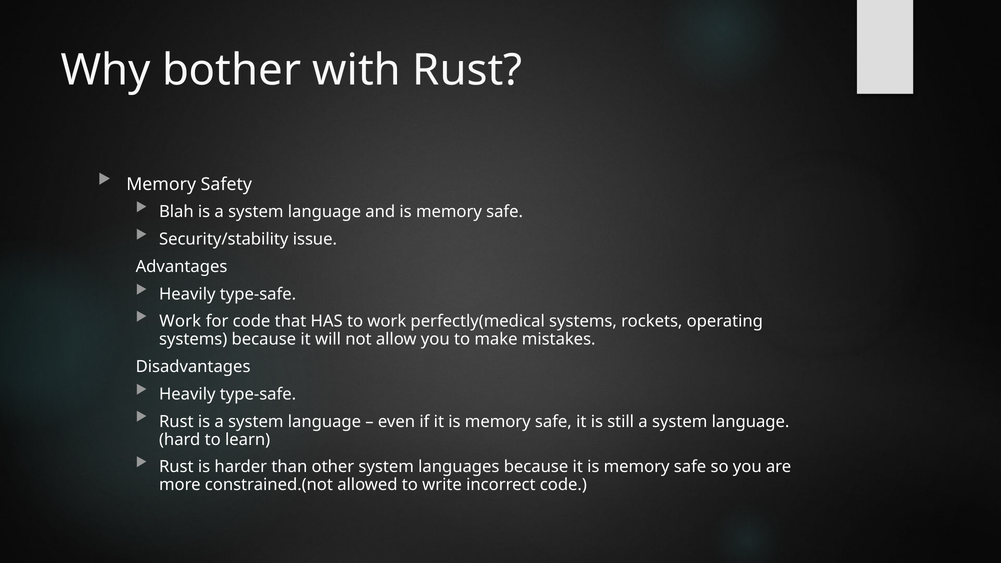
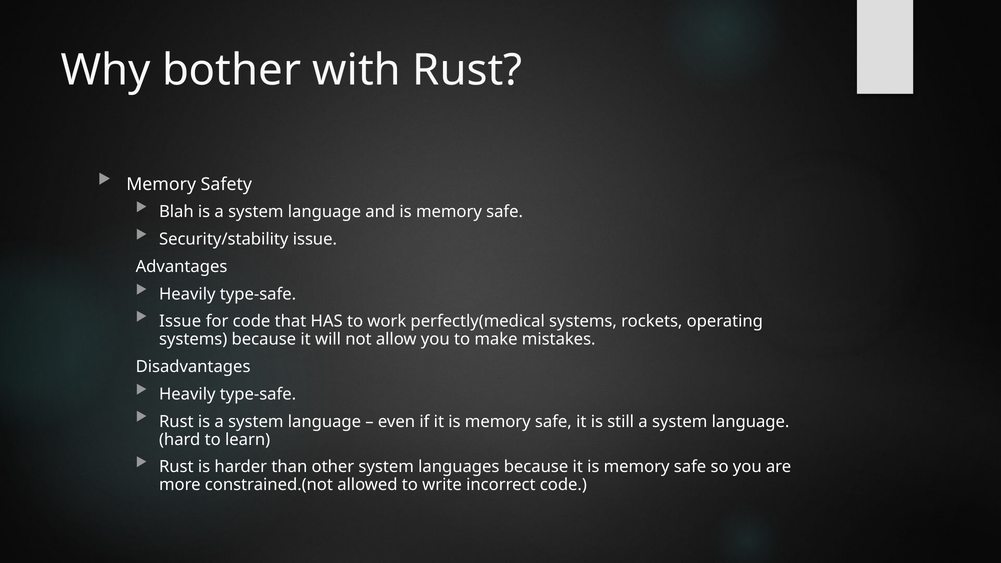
Work: Work -> Issue (180, 321)
